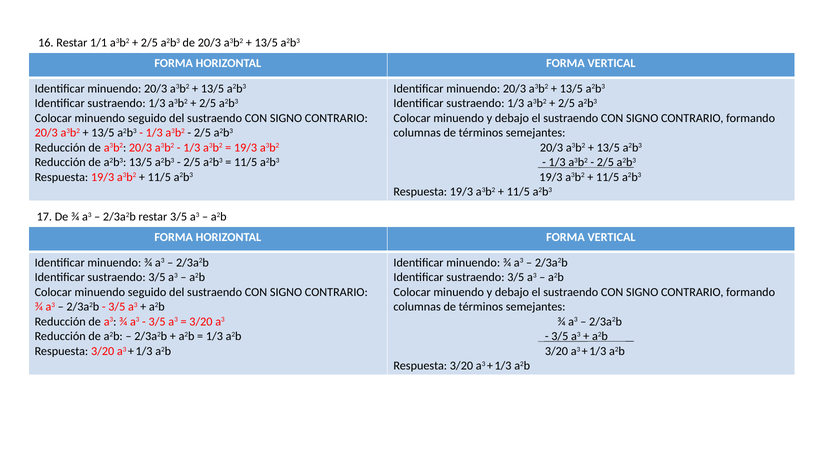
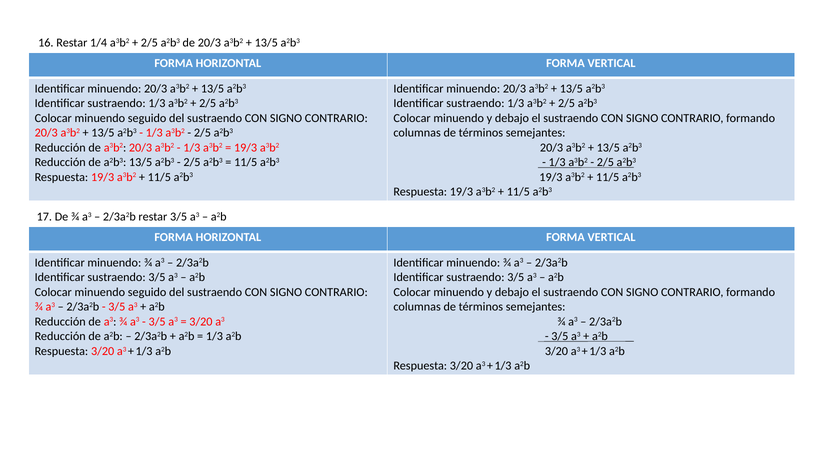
1/1: 1/1 -> 1/4 (99, 43)
